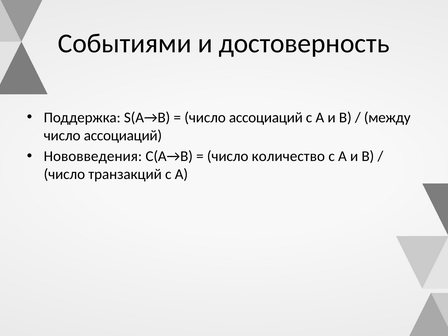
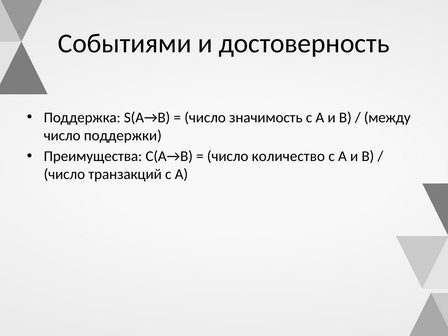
ассоциаций: ассоциаций -> значимость (266, 118)
ассоциаций: ассоциаций -> поддержки (123, 135)
Нововведения: Нововведения -> Преимущества (93, 156)
